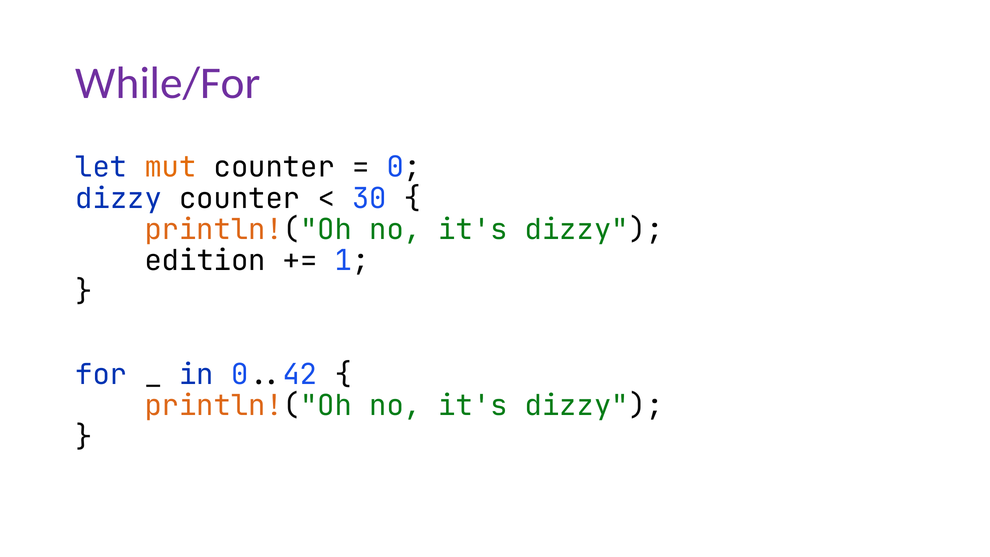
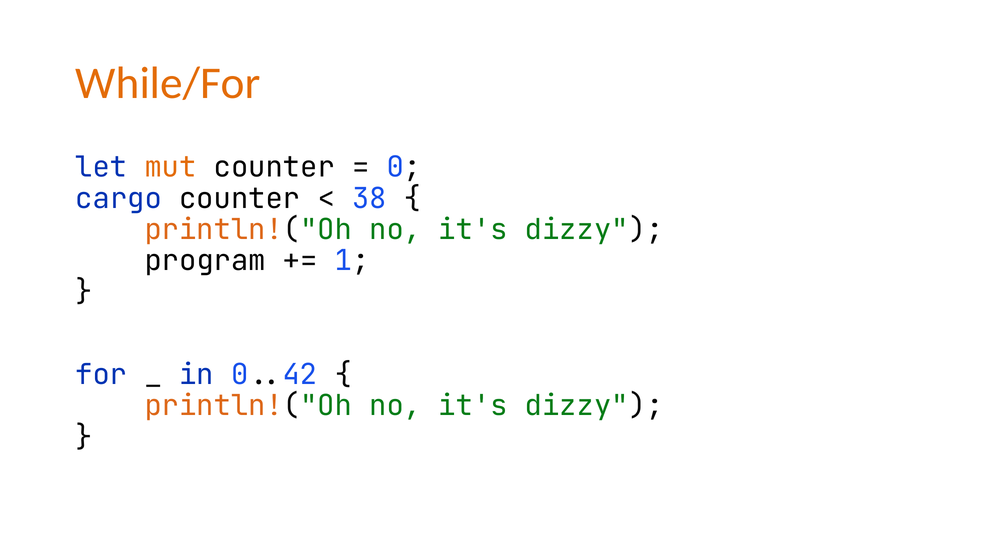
While/For colour: purple -> orange (168, 83)
dizzy: dizzy -> cargo (119, 198)
30: 30 -> 38 (369, 198)
edition: edition -> program (205, 261)
